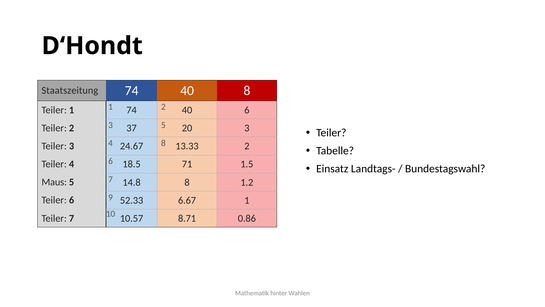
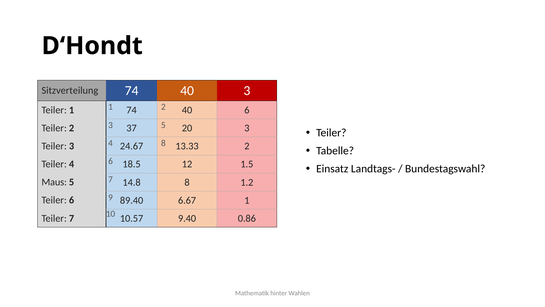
Staatszeitung: Staatszeitung -> Sitzverteilung (70, 90)
40 8: 8 -> 3 (247, 90)
71: 71 -> 12 (187, 164)
52.33: 52.33 -> 89.40 (132, 200)
8.71: 8.71 -> 9.40 (187, 218)
